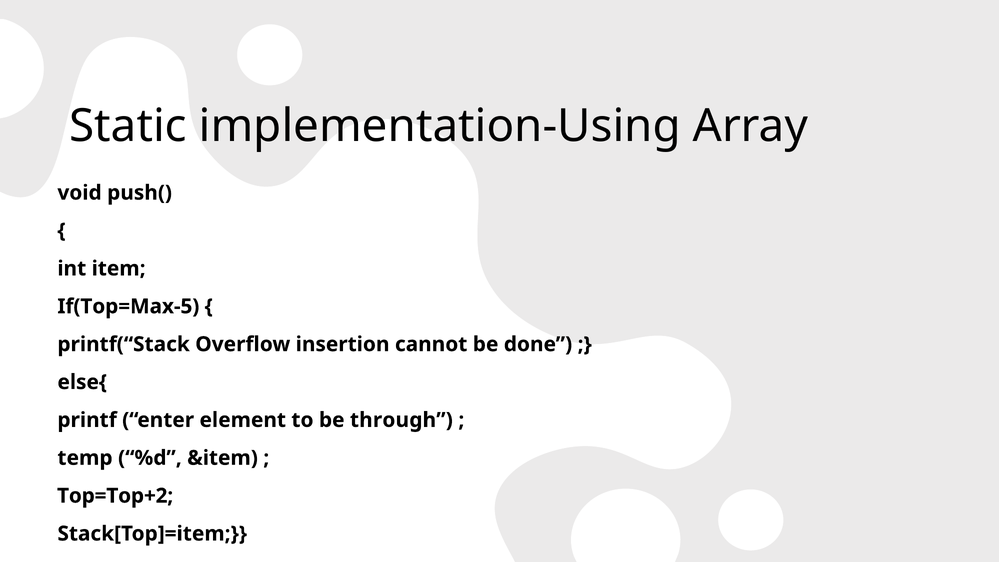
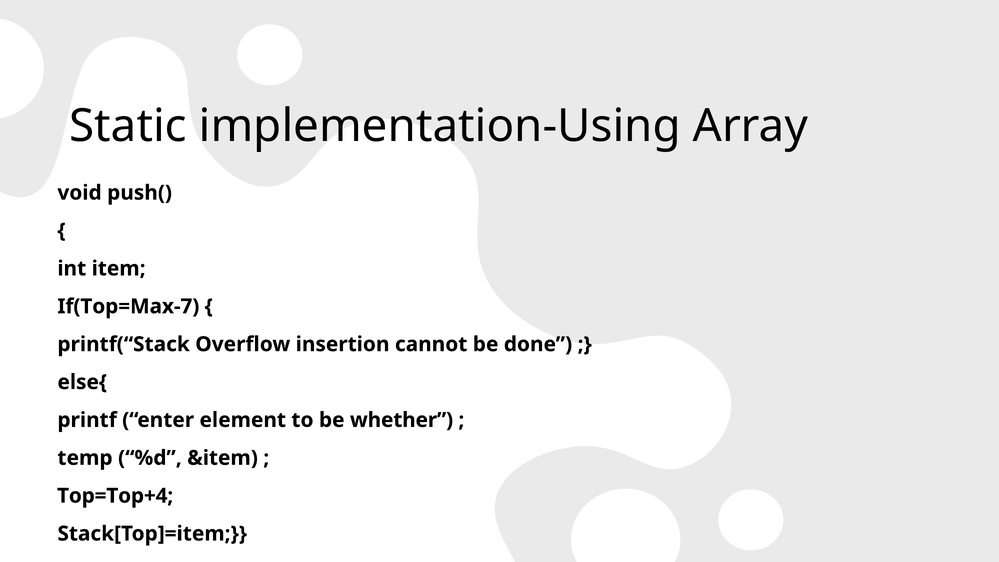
If(Top=Max-5: If(Top=Max-5 -> If(Top=Max-7 (128, 306)
through: through -> whether (402, 420)
Top=Top+2: Top=Top+2 -> Top=Top+4 (115, 496)
